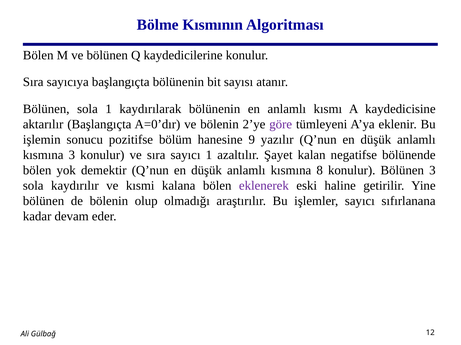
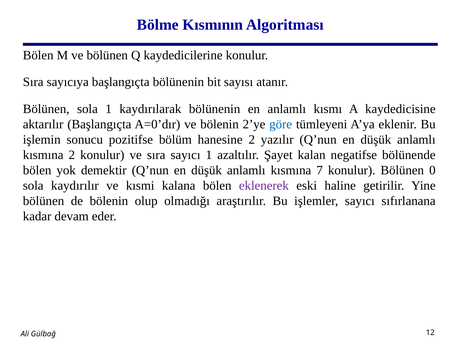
göre colour: purple -> blue (281, 124)
hanesine 9: 9 -> 2 (252, 140)
kısmına 3: 3 -> 2 (72, 155)
8: 8 -> 7 (320, 171)
Bölünen 3: 3 -> 0 (432, 171)
